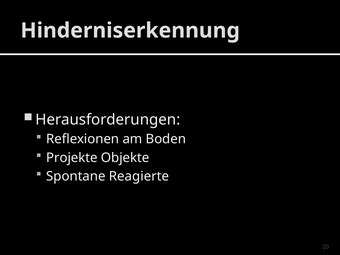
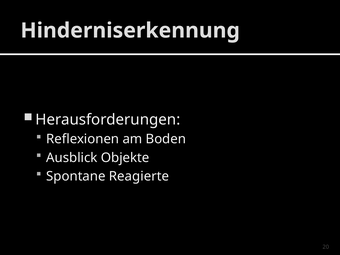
Projekte: Projekte -> Ausblick (72, 158)
